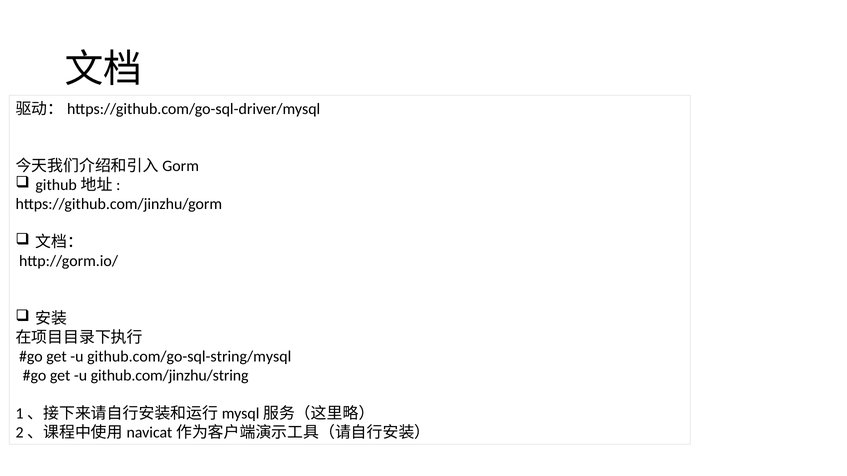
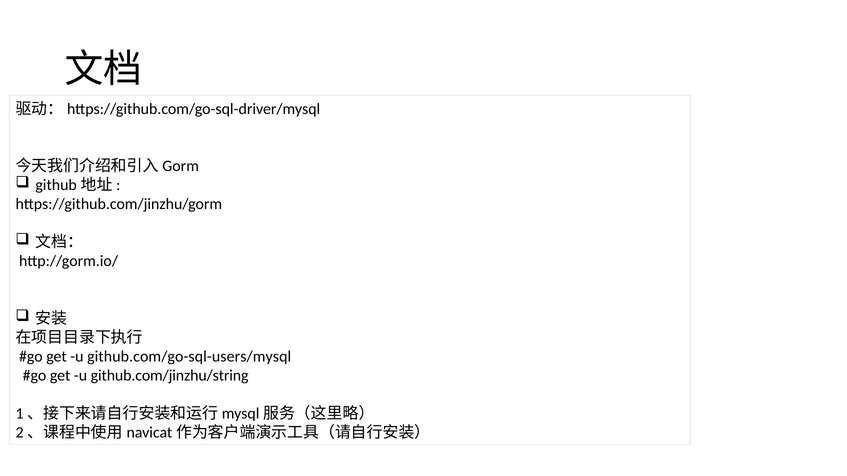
github.com/go-sql-string/mysql: github.com/go-sql-string/mysql -> github.com/go-sql-users/mysql (189, 357)
